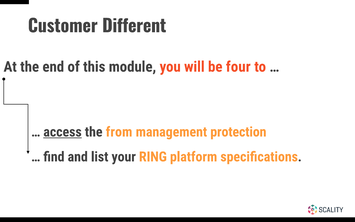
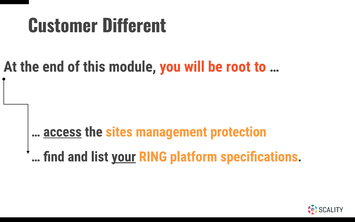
four: four -> root (238, 67)
from: from -> sites (119, 132)
your underline: none -> present (124, 157)
